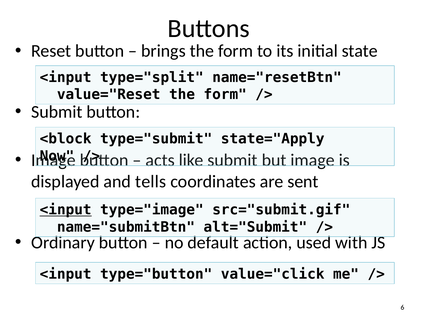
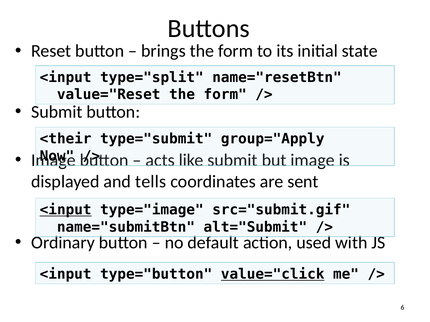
<block: <block -> <their (66, 139)
state="Apply: state="Apply -> group="Apply (273, 139)
value="click underline: none -> present (273, 275)
